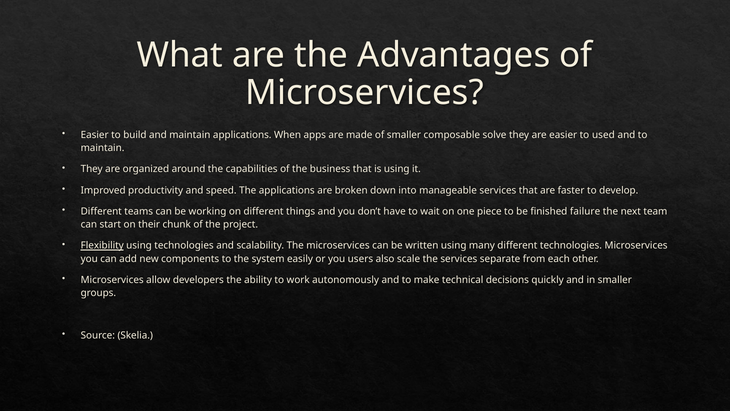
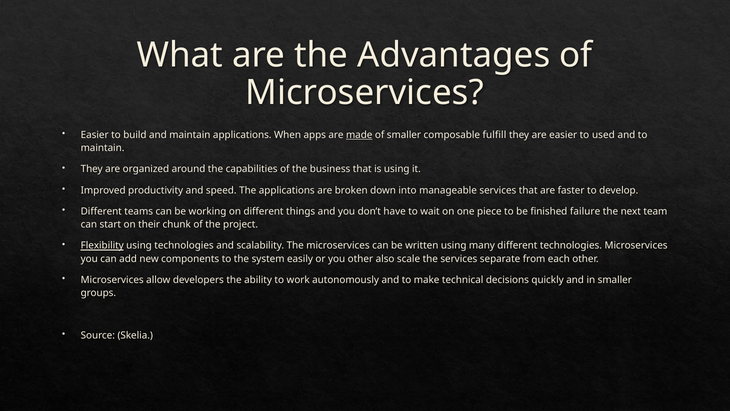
made underline: none -> present (359, 135)
solve: solve -> fulfill (494, 135)
you users: users -> other (360, 259)
